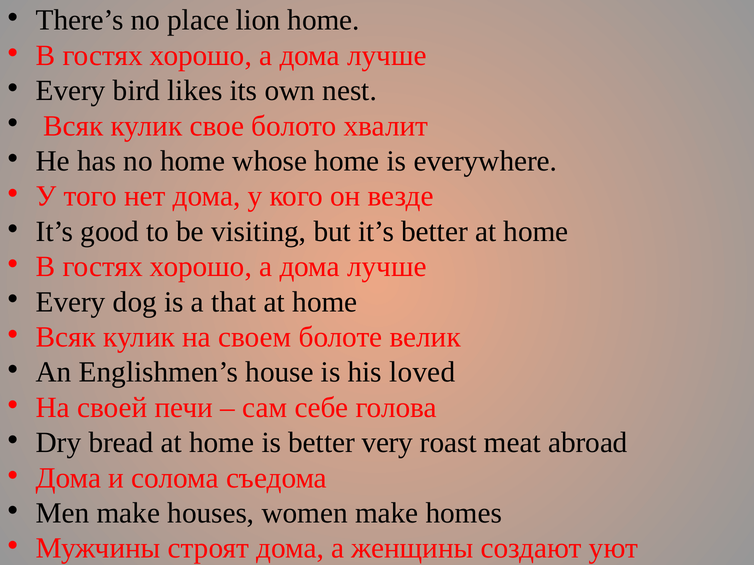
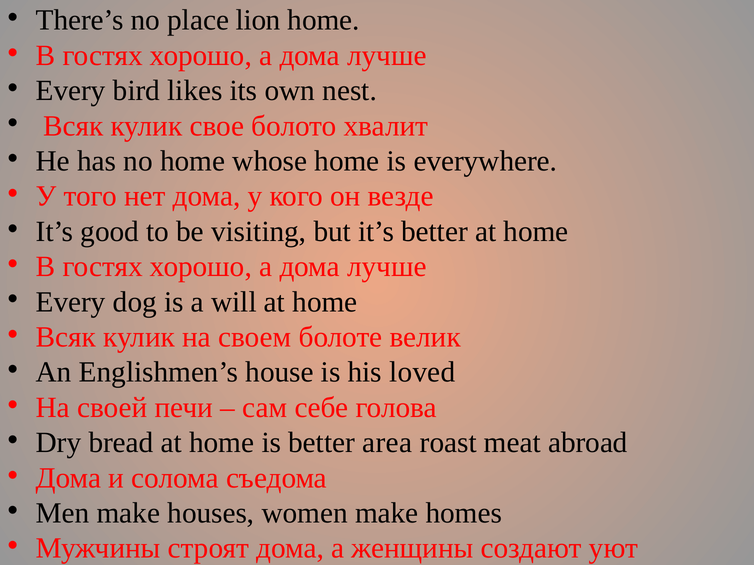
that: that -> will (234, 302)
very: very -> area (387, 443)
